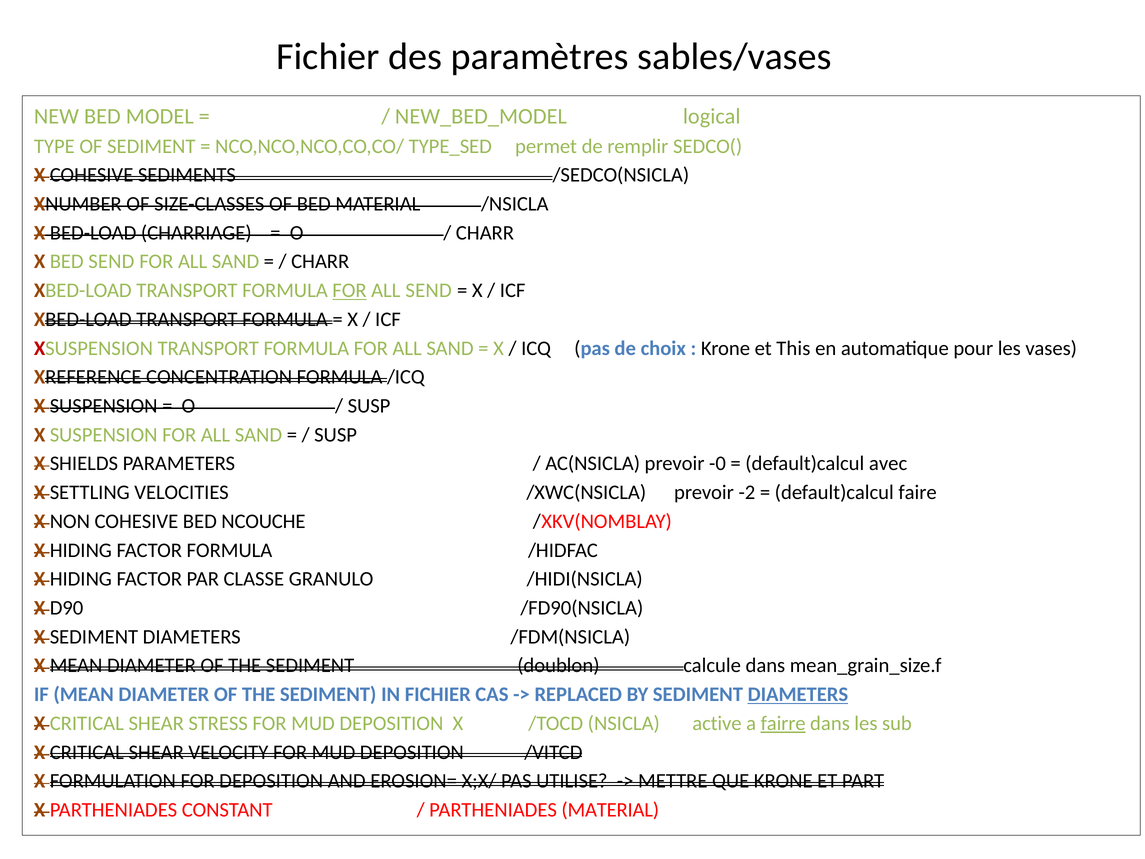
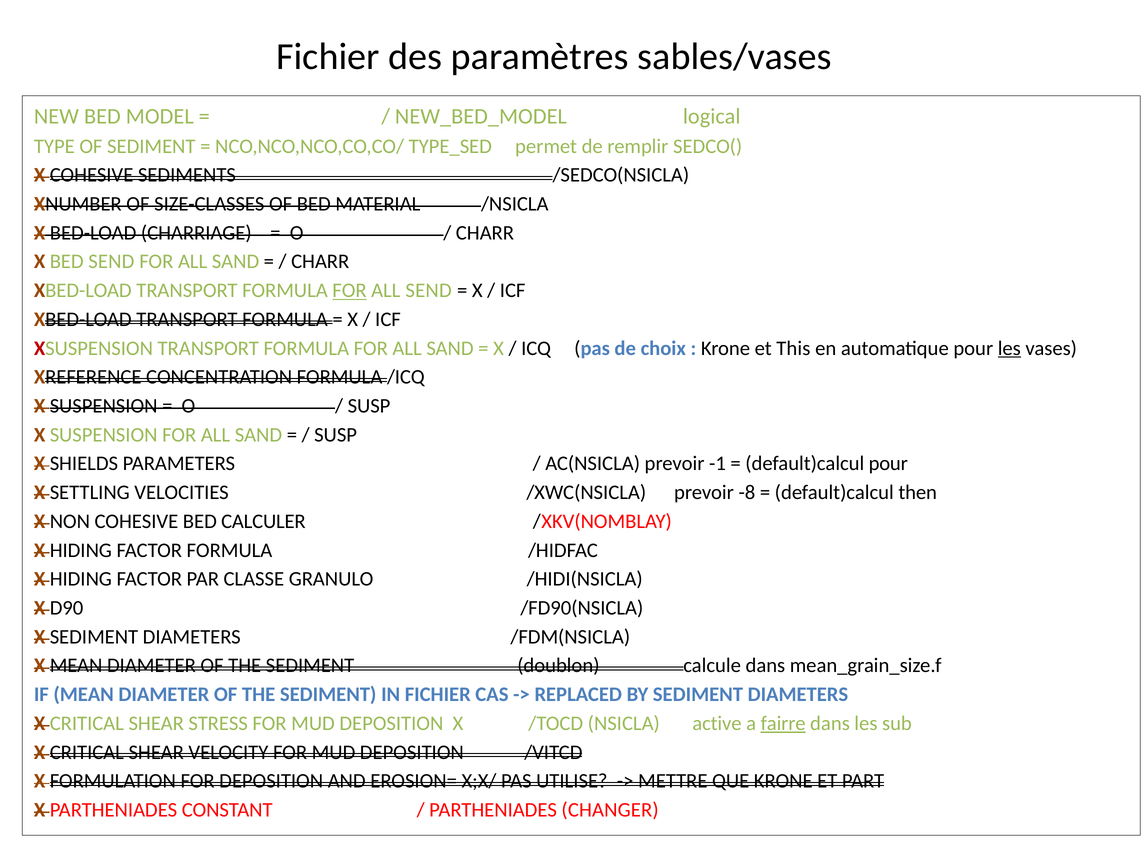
les underline: none -> present (1009, 348)
-0: -0 -> -1 (717, 464)
default)calcul avec: avec -> pour (888, 464)
-2: -2 -> -8 (747, 492)
faire: faire -> then (918, 492)
NCOUCHE: NCOUCHE -> CALCULER (263, 521)
DIAMETERS underline: present -> none (798, 694)
PARTHENIADES MATERIAL: MATERIAL -> CHANGER (610, 810)
